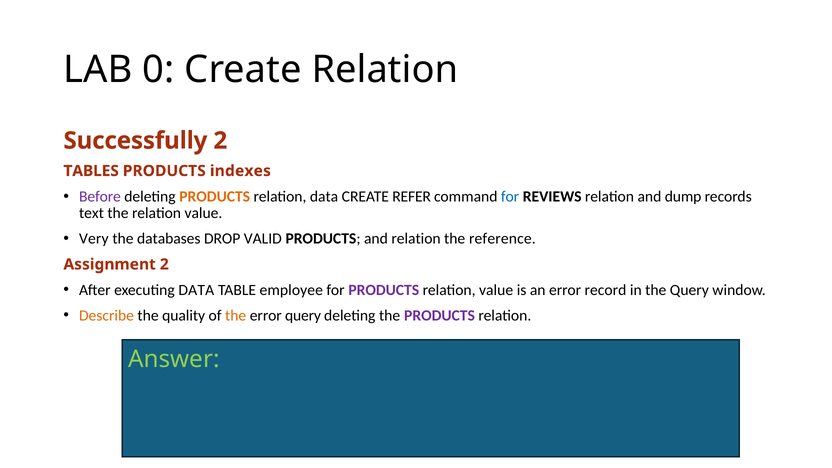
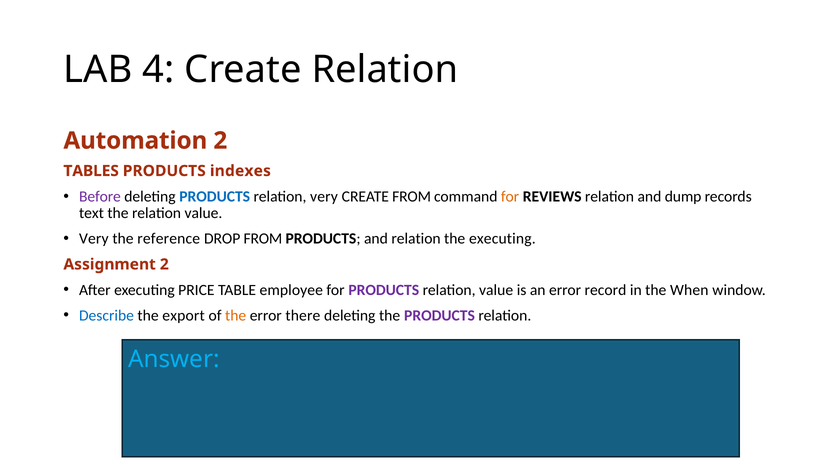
0: 0 -> 4 (158, 70)
Successfully: Successfully -> Automation (135, 141)
PRODUCTS colour: orange -> blue (215, 196)
relation data: data -> very (324, 196)
CREATE REFER: REFER -> FROM (412, 196)
for colour: blue -> orange (510, 196)
databases: databases -> reference (169, 239)
DROP VALID: VALID -> FROM (263, 239)
the reference: reference -> executing (502, 239)
executing DATA: DATA -> PRICE (196, 290)
the Query: Query -> When (689, 290)
Describe colour: orange -> blue (106, 315)
quality: quality -> export (184, 315)
error query: query -> there (303, 315)
Answer colour: light green -> light blue (174, 359)
